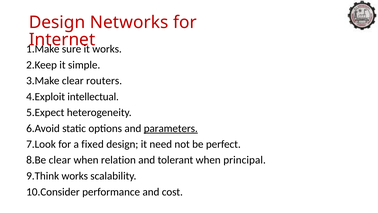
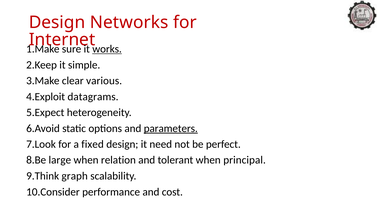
works underline: none -> present (107, 49)
routers: routers -> various (104, 81)
intellectual: intellectual -> datagrams (93, 96)
8.Be clear: clear -> large (60, 160)
9.Think works: works -> graph (75, 176)
